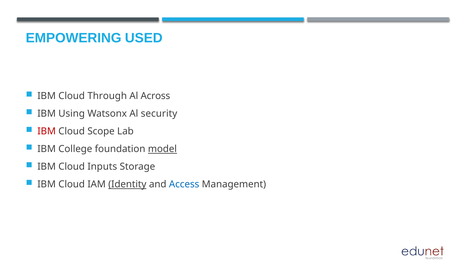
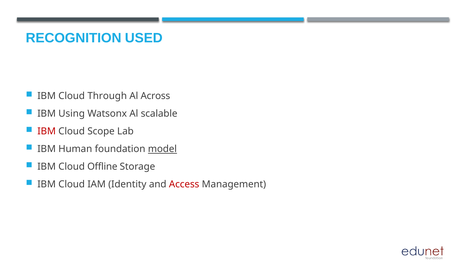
EMPOWERING: EMPOWERING -> RECOGNITION (74, 38)
security: security -> scalable (159, 114)
College: College -> Human (75, 149)
Inputs: Inputs -> Offline (102, 167)
Identity underline: present -> none (127, 185)
Access colour: blue -> red (184, 185)
